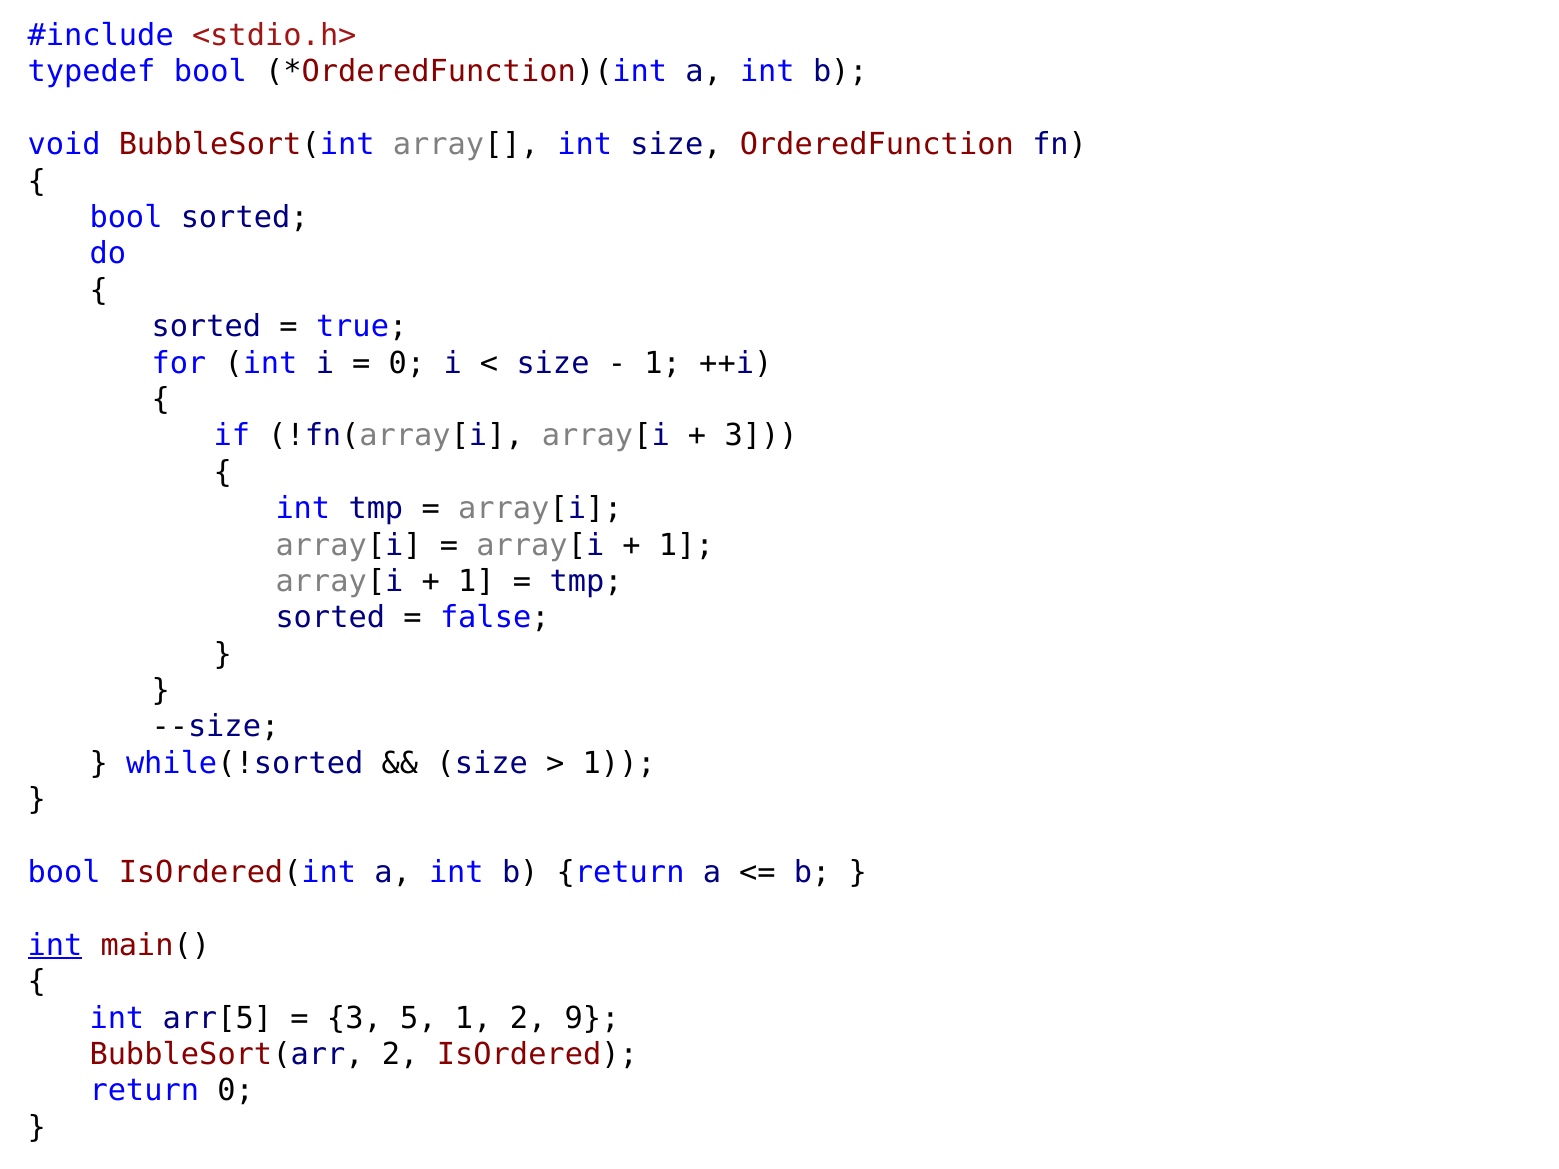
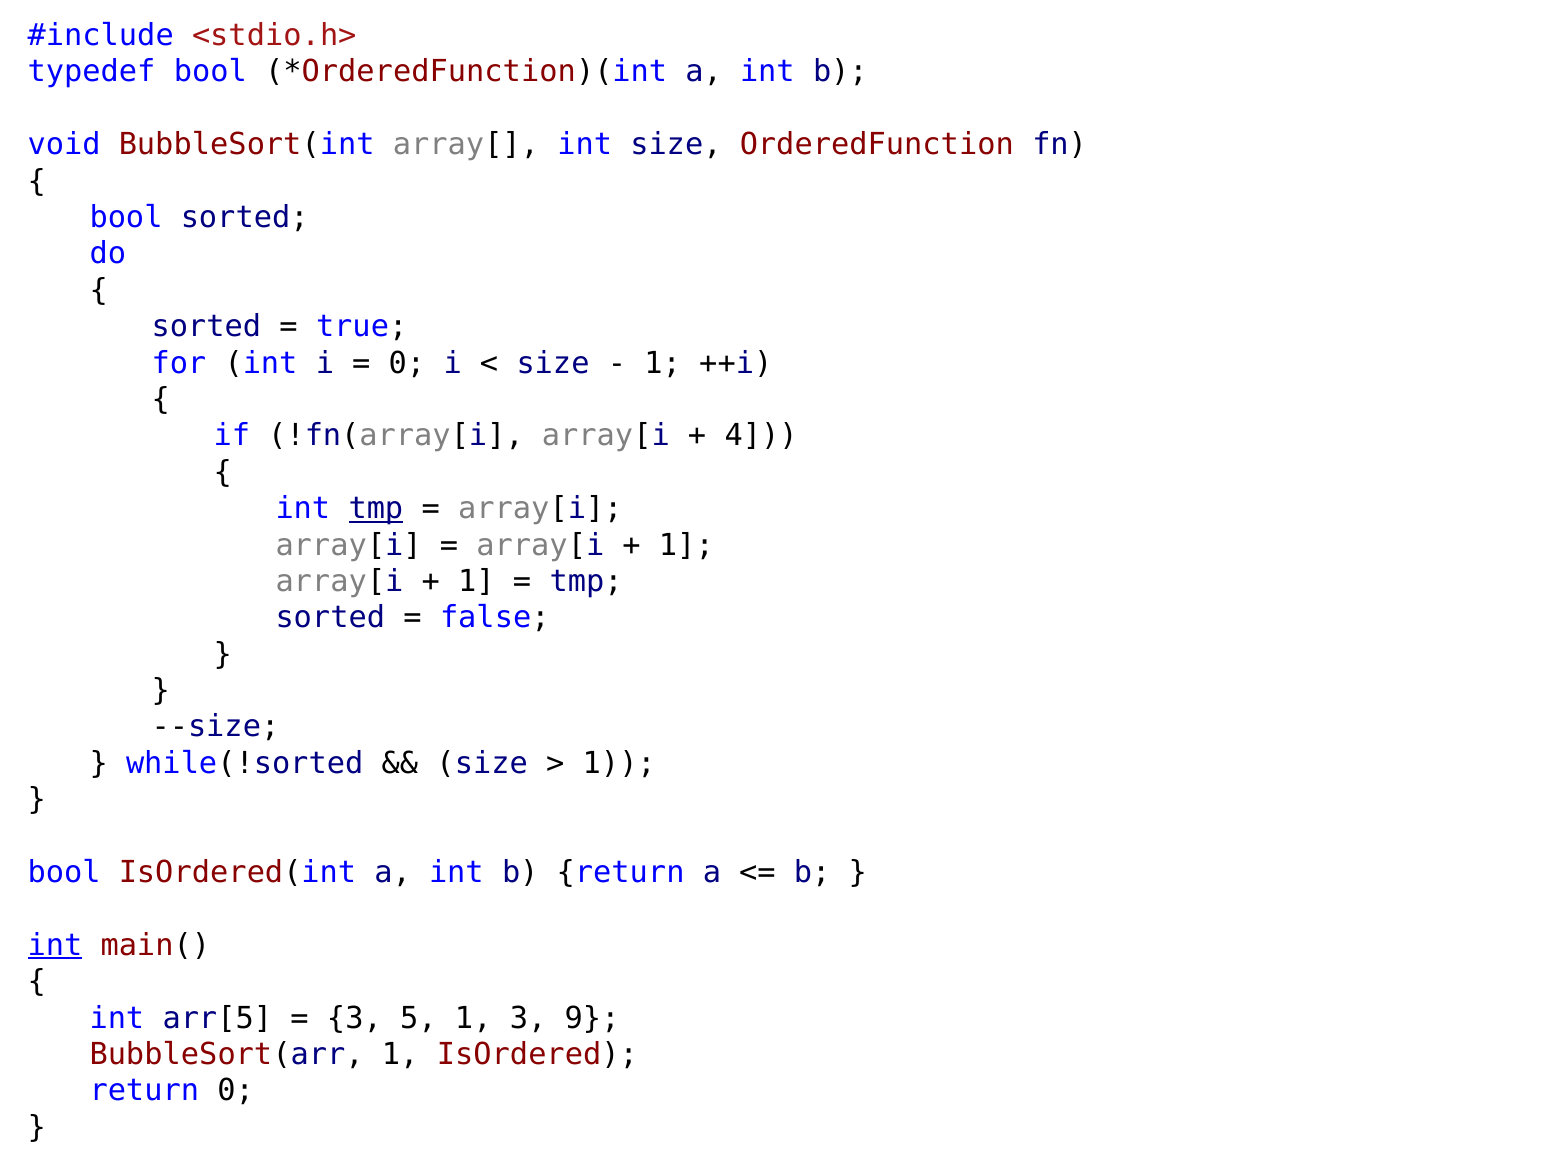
3: 3 -> 4 (761, 436)
tmp underline: none -> present (376, 509)
1 2: 2 -> 3 (528, 1018)
BubbleSort(arr 2: 2 -> 1 (400, 1055)
